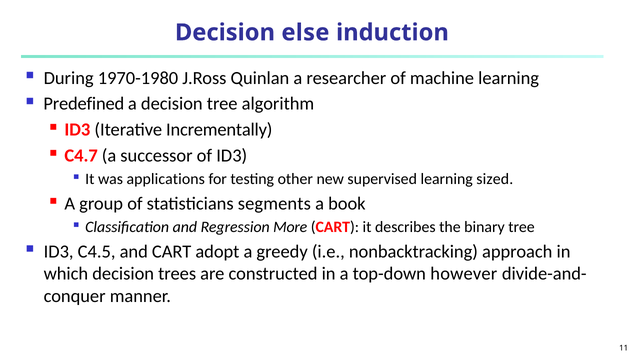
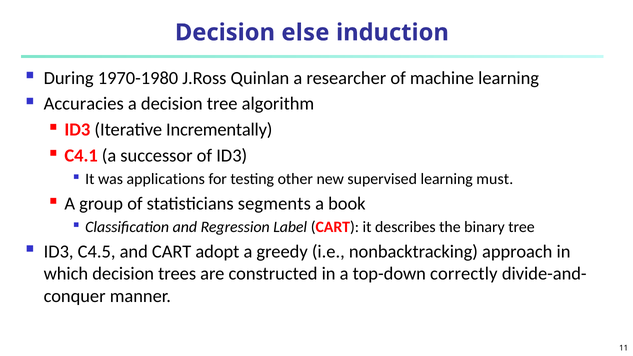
Predefined: Predefined -> Accuracies (84, 104)
C4.7: C4.7 -> C4.1 (81, 156)
sized: sized -> must (495, 179)
More: More -> Label (290, 227)
however: however -> correctly (464, 274)
